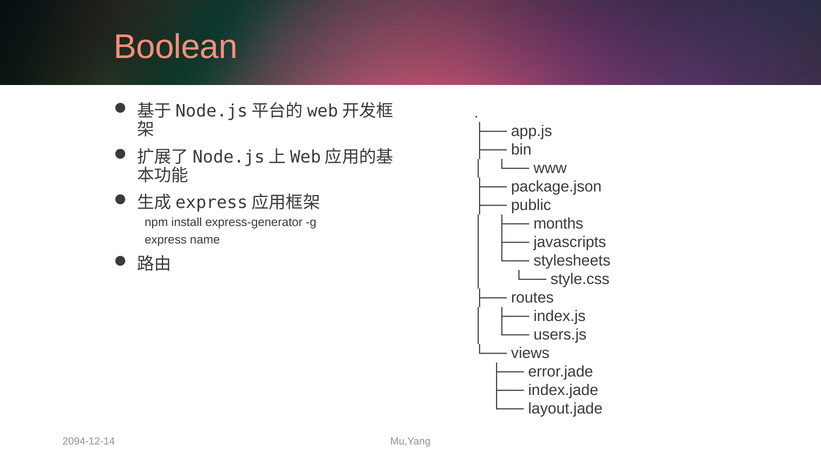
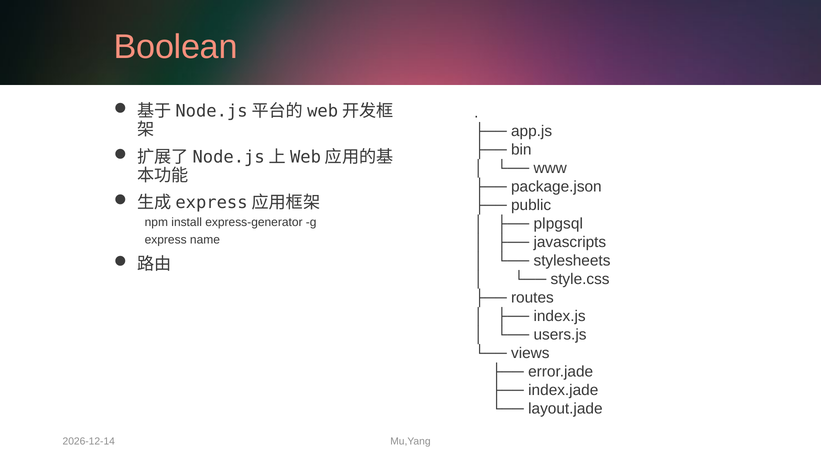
months: months -> plpgsql (558, 224)
2094-12-14: 2094-12-14 -> 2026-12-14 (89, 441)
